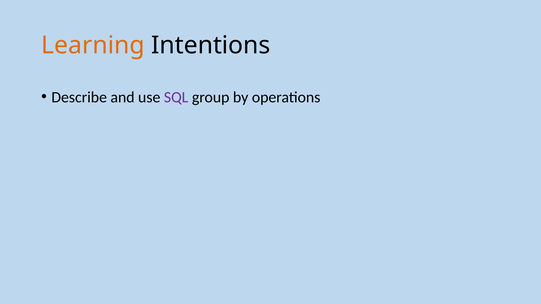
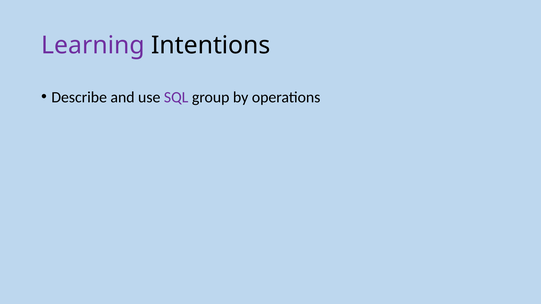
Learning colour: orange -> purple (93, 45)
